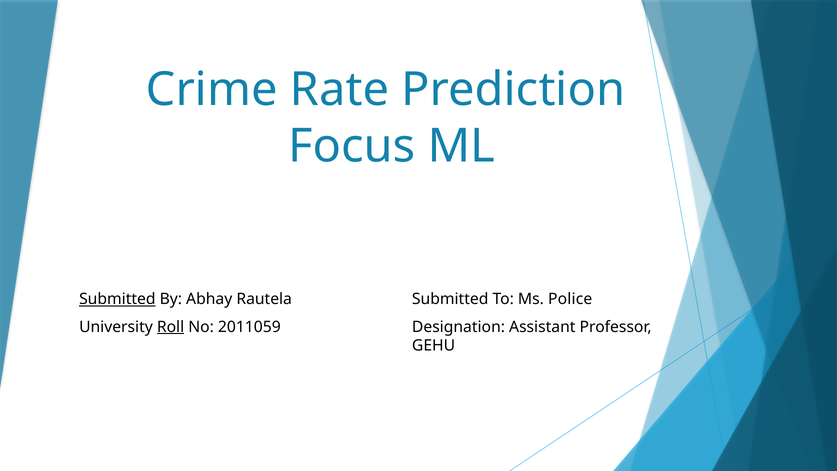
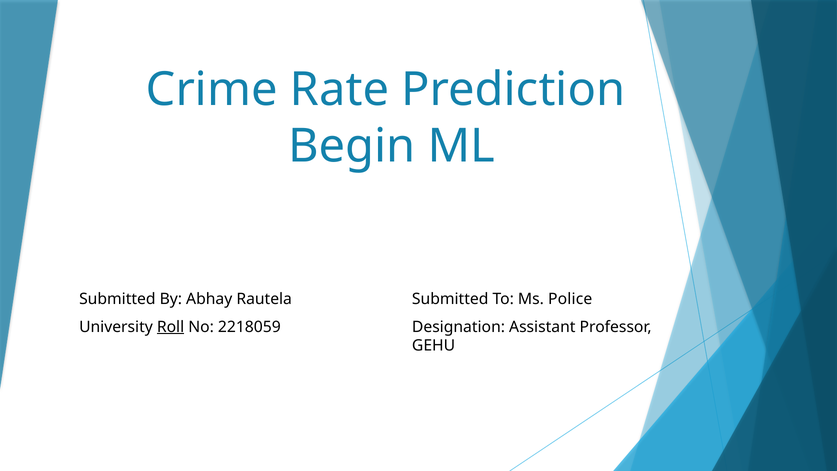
Focus: Focus -> Begin (352, 146)
Submitted underline: present -> none (117, 299)
2011059: 2011059 -> 2218059 (249, 327)
